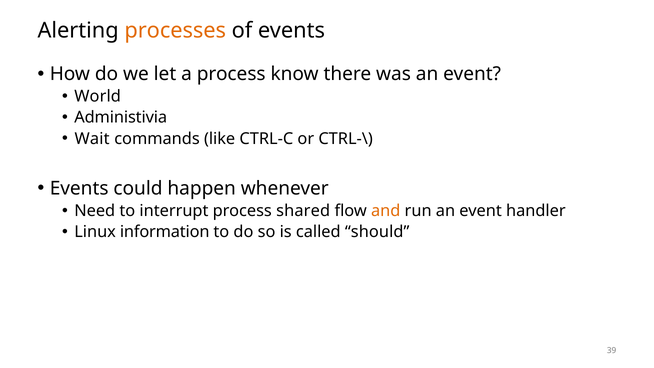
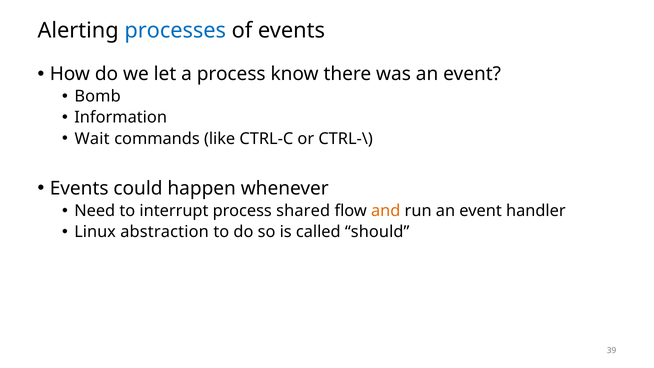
processes colour: orange -> blue (175, 31)
World: World -> Bomb (98, 97)
Administivia: Administivia -> Information (121, 118)
information: information -> abstraction (165, 232)
